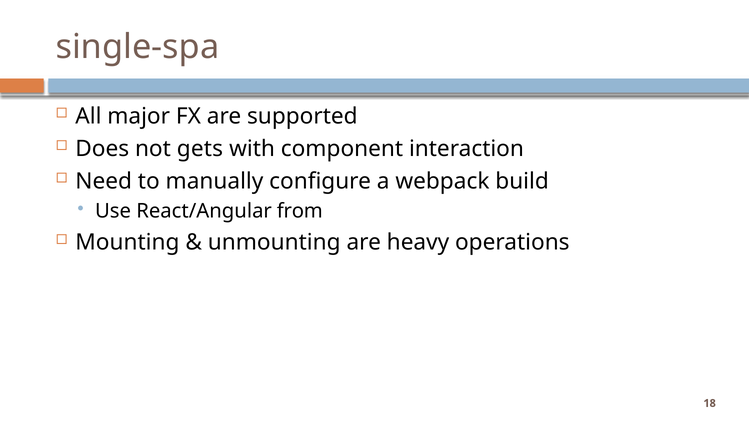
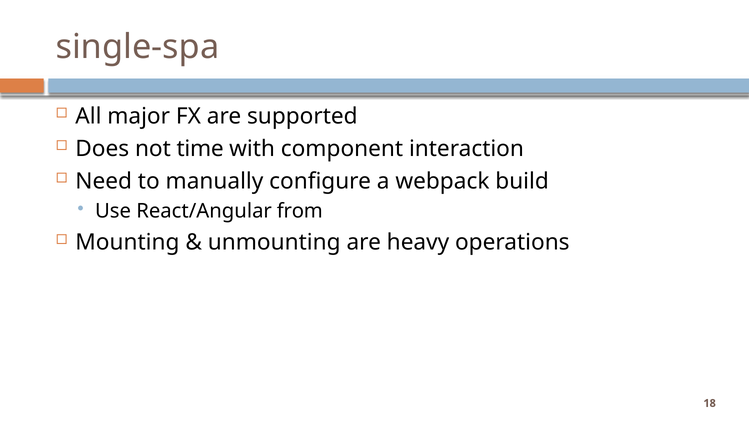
gets: gets -> time (200, 149)
